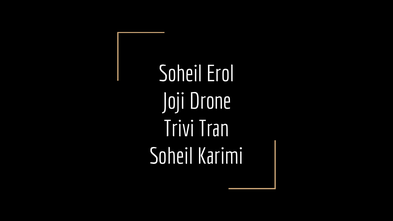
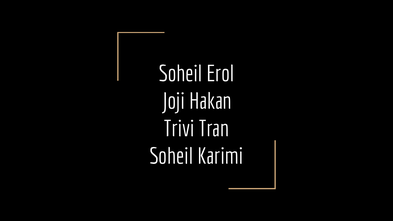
Drone: Drone -> Hakan (210, 101)
